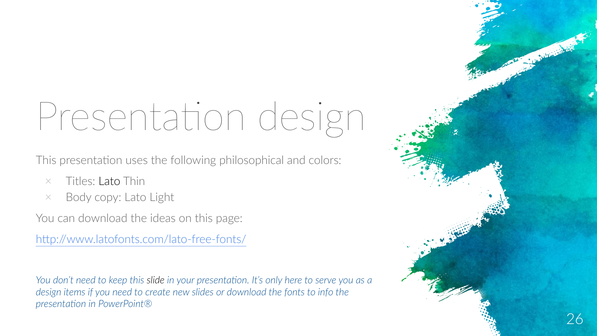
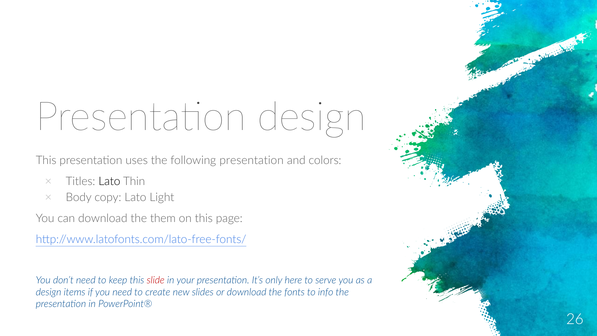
following philosophical: philosophical -> presentation (252, 160)
ideas: ideas -> them (163, 218)
slide colour: black -> red (156, 280)
